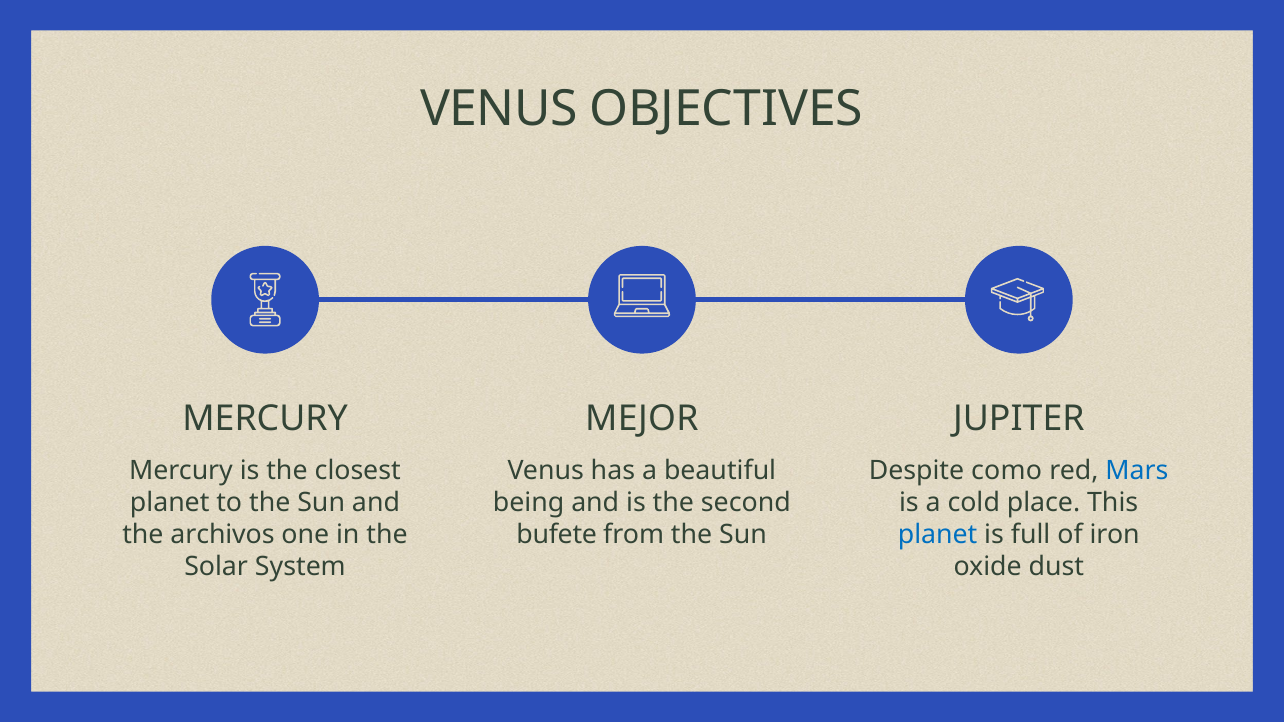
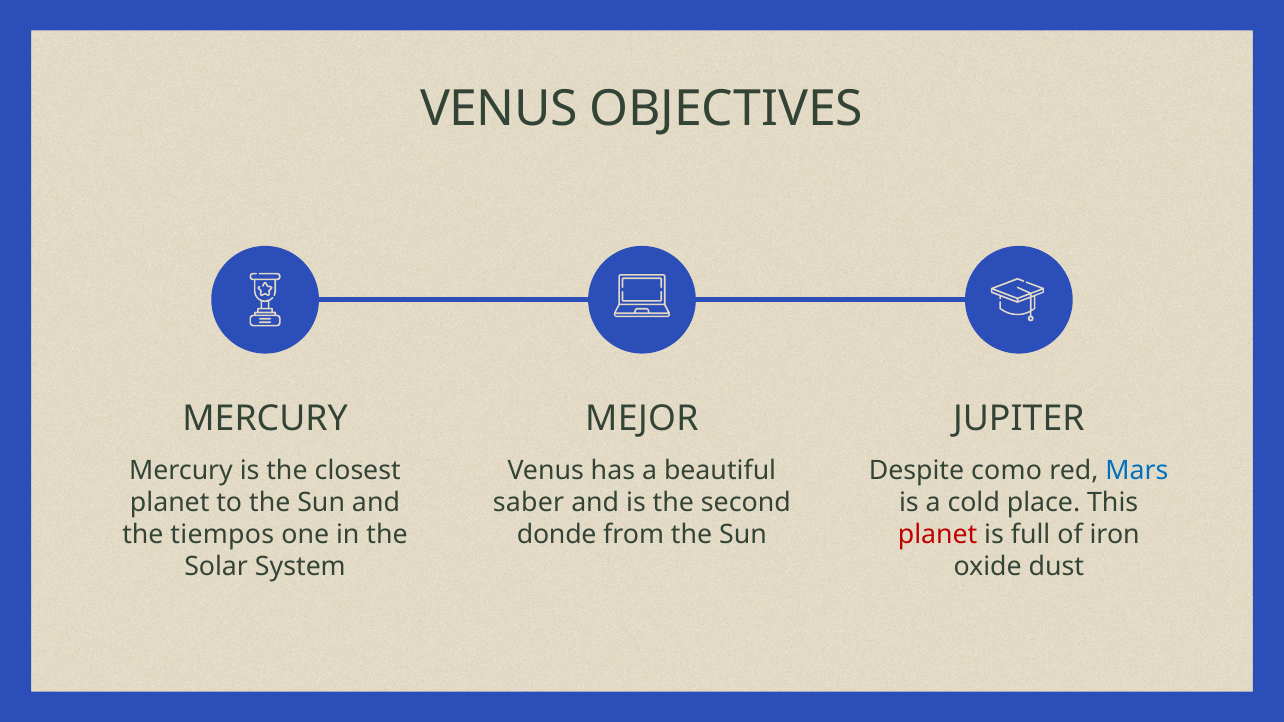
being: being -> saber (528, 503)
archivos: archivos -> tiempos (222, 535)
bufete: bufete -> donde (557, 535)
planet colour: blue -> red (938, 535)
